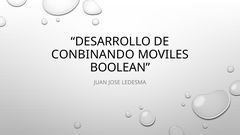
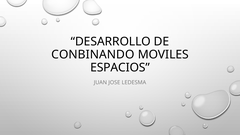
BOOLEAN: BOOLEAN -> ESPACIOS (120, 68)
